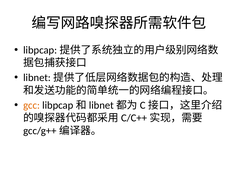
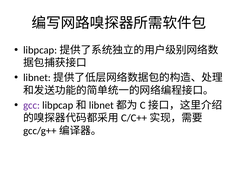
gcc colour: orange -> purple (32, 105)
